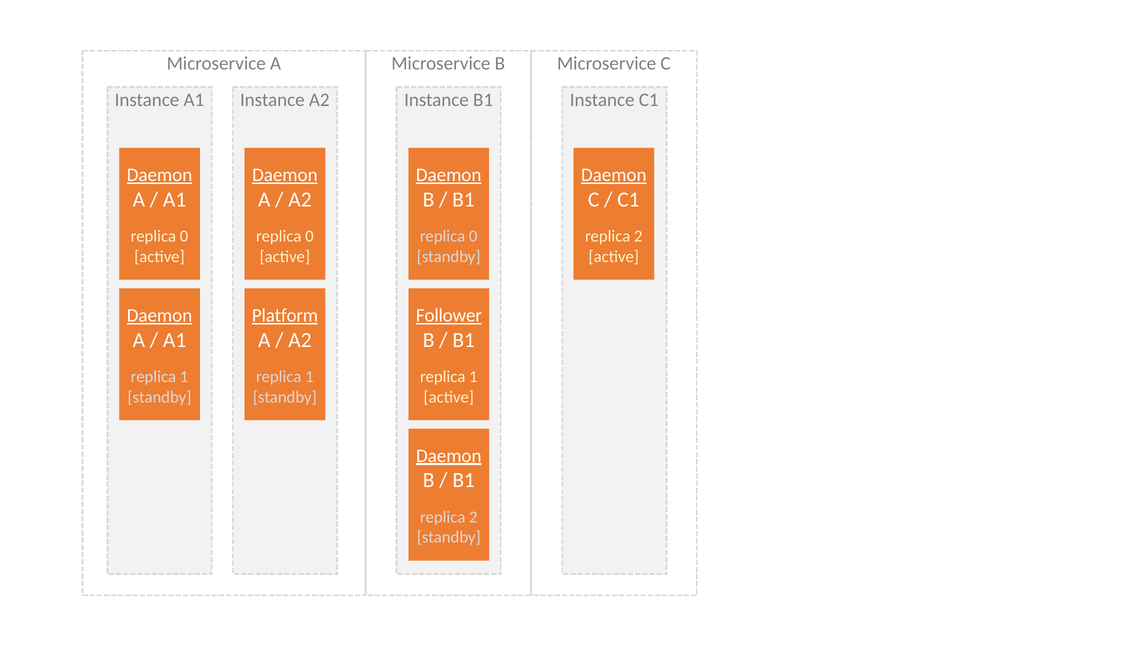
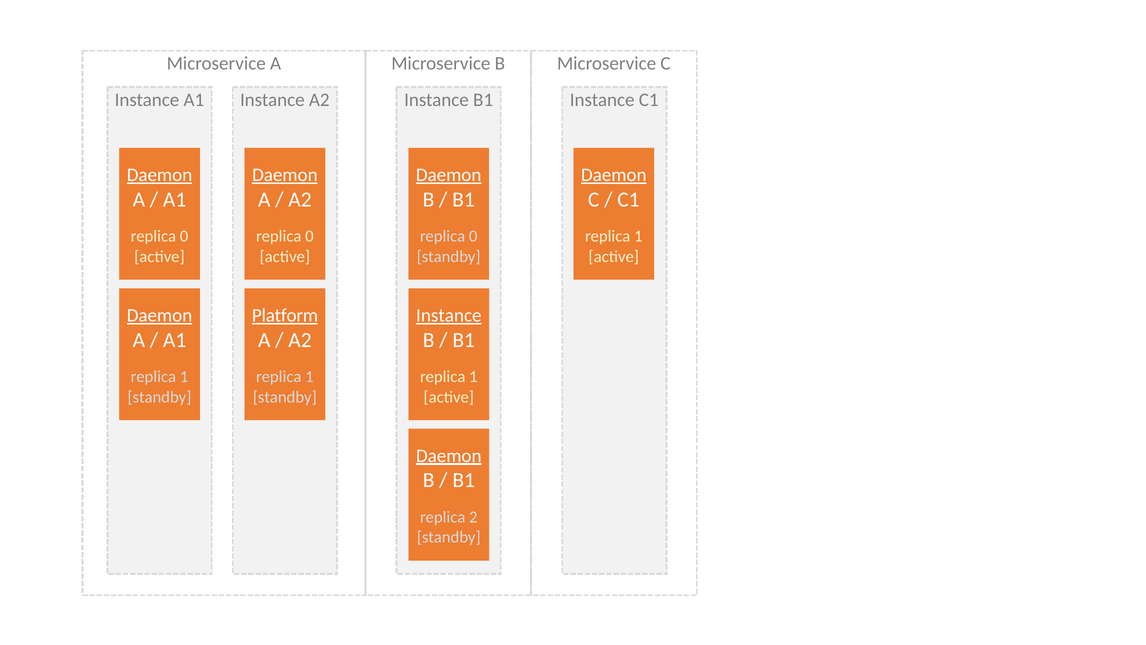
2: 2 -> 1 (638, 236)
Follower: Follower -> Instance (449, 315)
